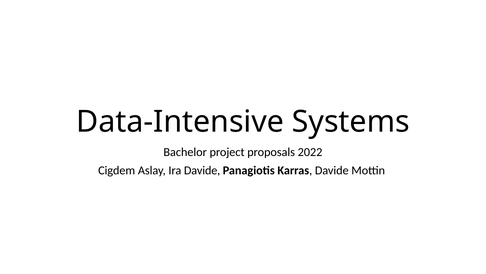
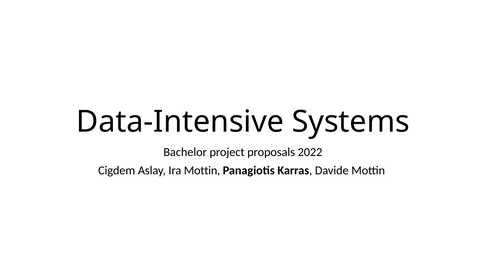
Ira Davide: Davide -> Mottin (202, 170)
